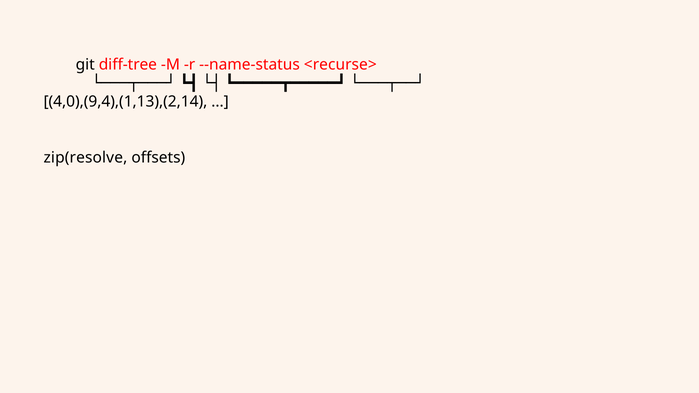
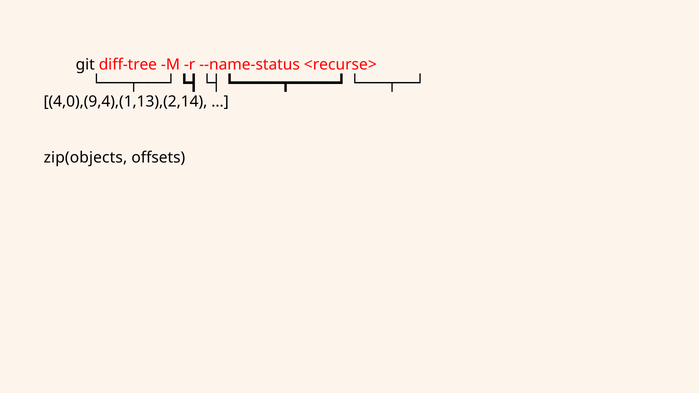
zip(resolve: zip(resolve -> zip(objects (85, 158)
